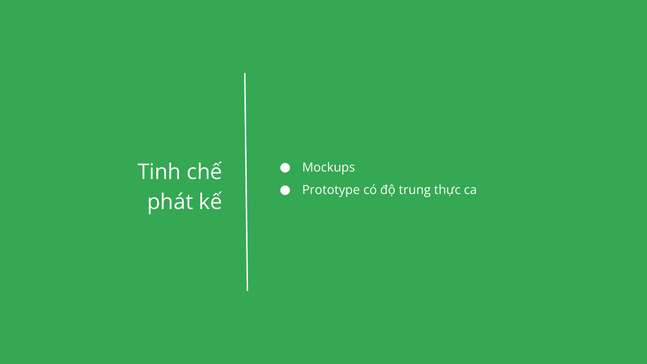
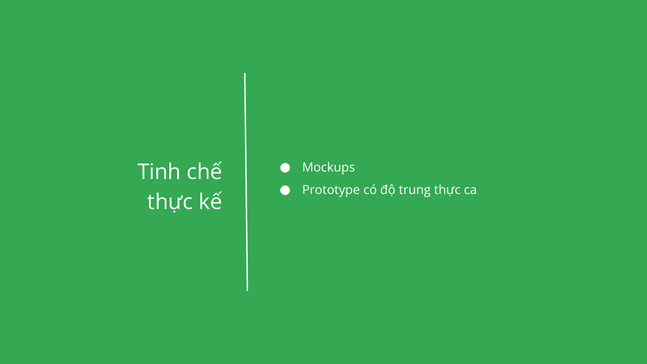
phát: phát -> thực (170, 202)
